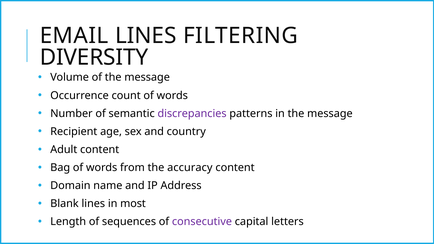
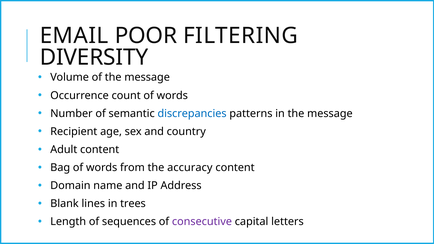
EMAIL LINES: LINES -> POOR (146, 36)
discrepancies colour: purple -> blue (192, 114)
most: most -> trees (133, 204)
